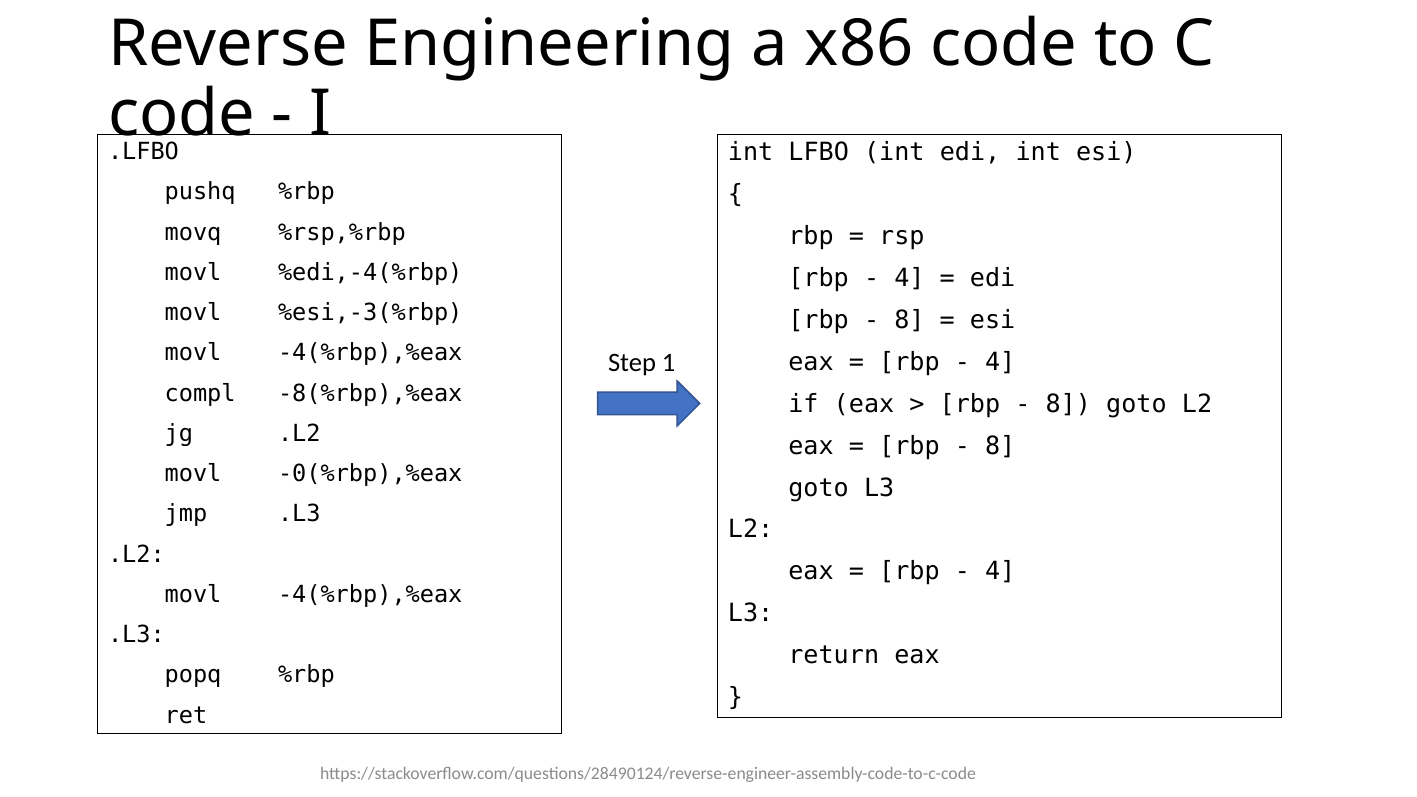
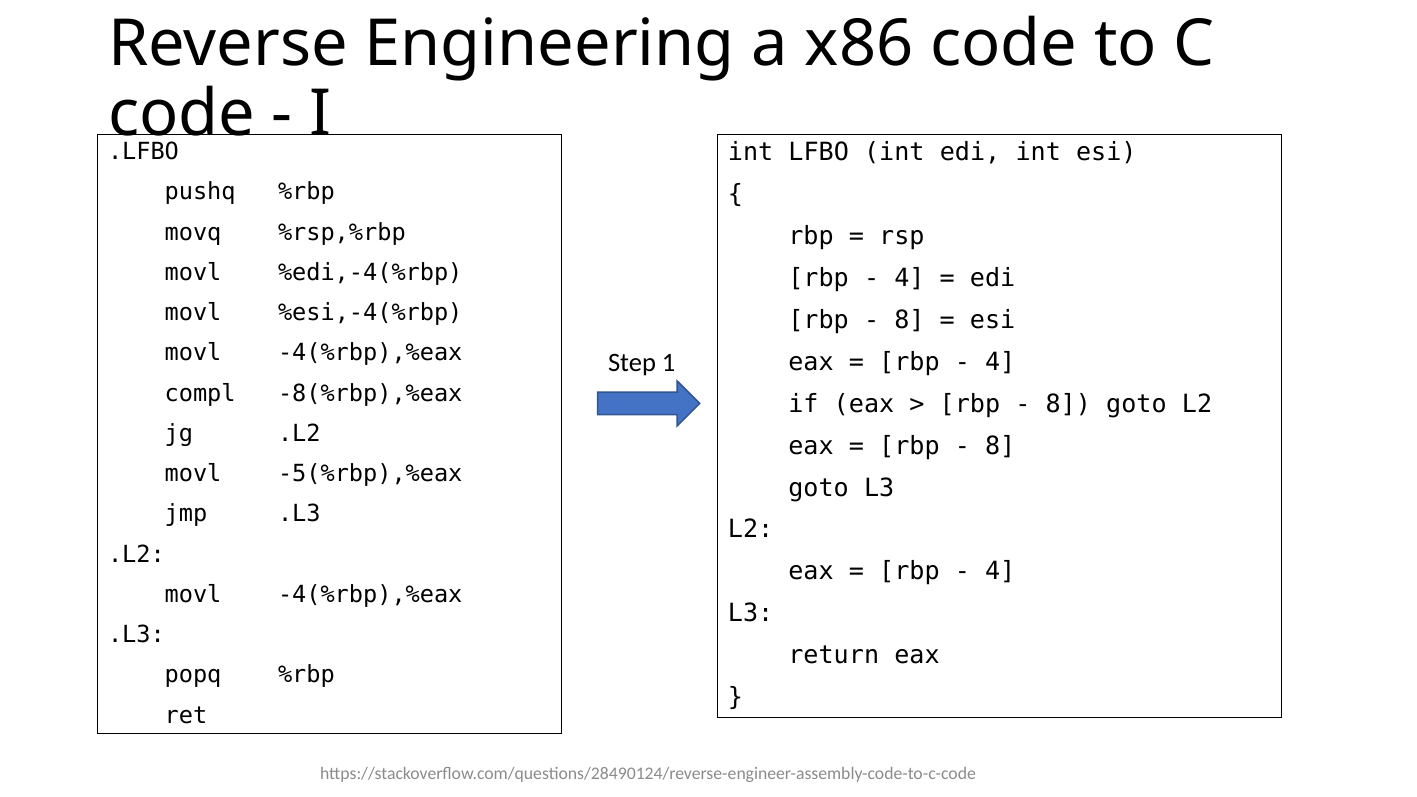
%esi,-3(%rbp: %esi,-3(%rbp -> %esi,-4(%rbp (370, 313)
-0(%rbp),%eax: -0(%rbp),%eax -> -5(%rbp),%eax (370, 474)
